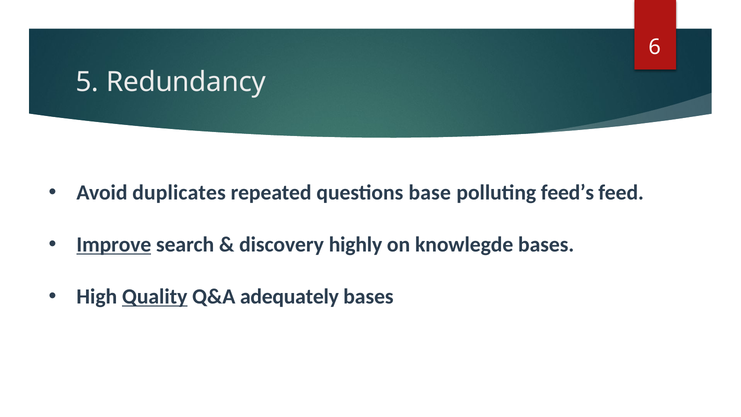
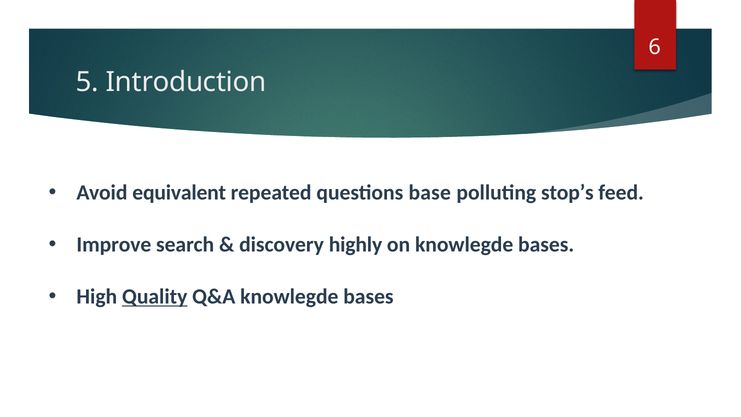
Redundancy: Redundancy -> Introduction (186, 82)
duplicates: duplicates -> equivalent (179, 193)
feed’s: feed’s -> stop’s (567, 193)
Improve underline: present -> none (114, 245)
Q&A adequately: adequately -> knowlegde (289, 297)
